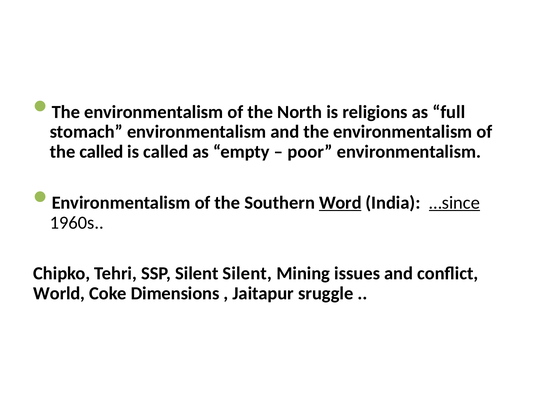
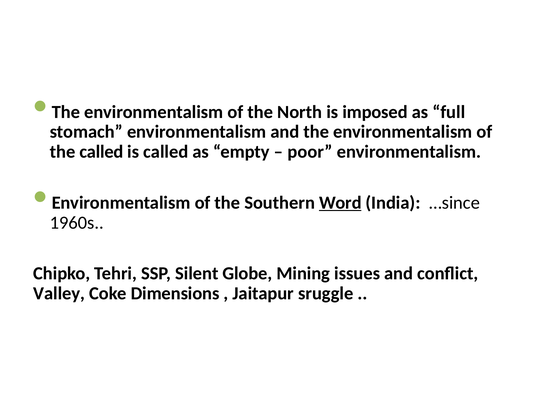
religions: religions -> imposed (375, 112)
…since underline: present -> none (454, 203)
Silent Silent: Silent -> Globe (247, 274)
World: World -> Valley (59, 294)
